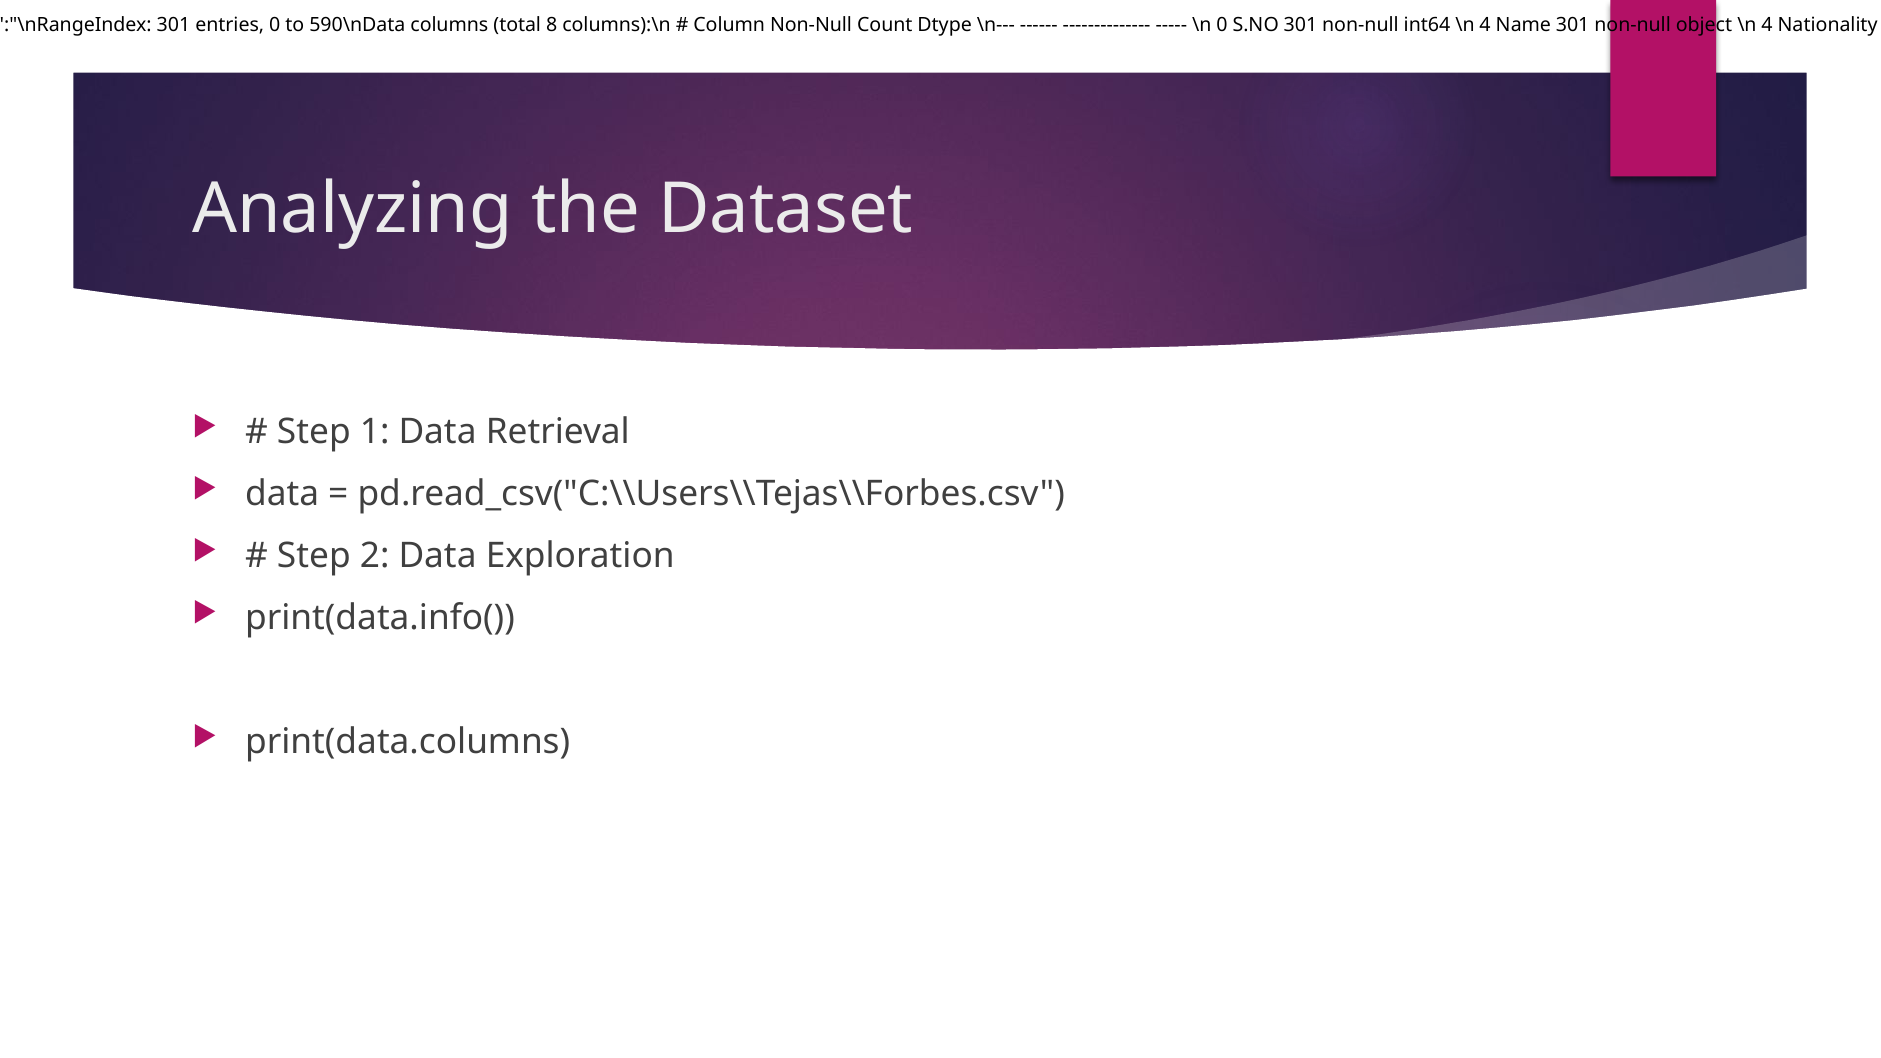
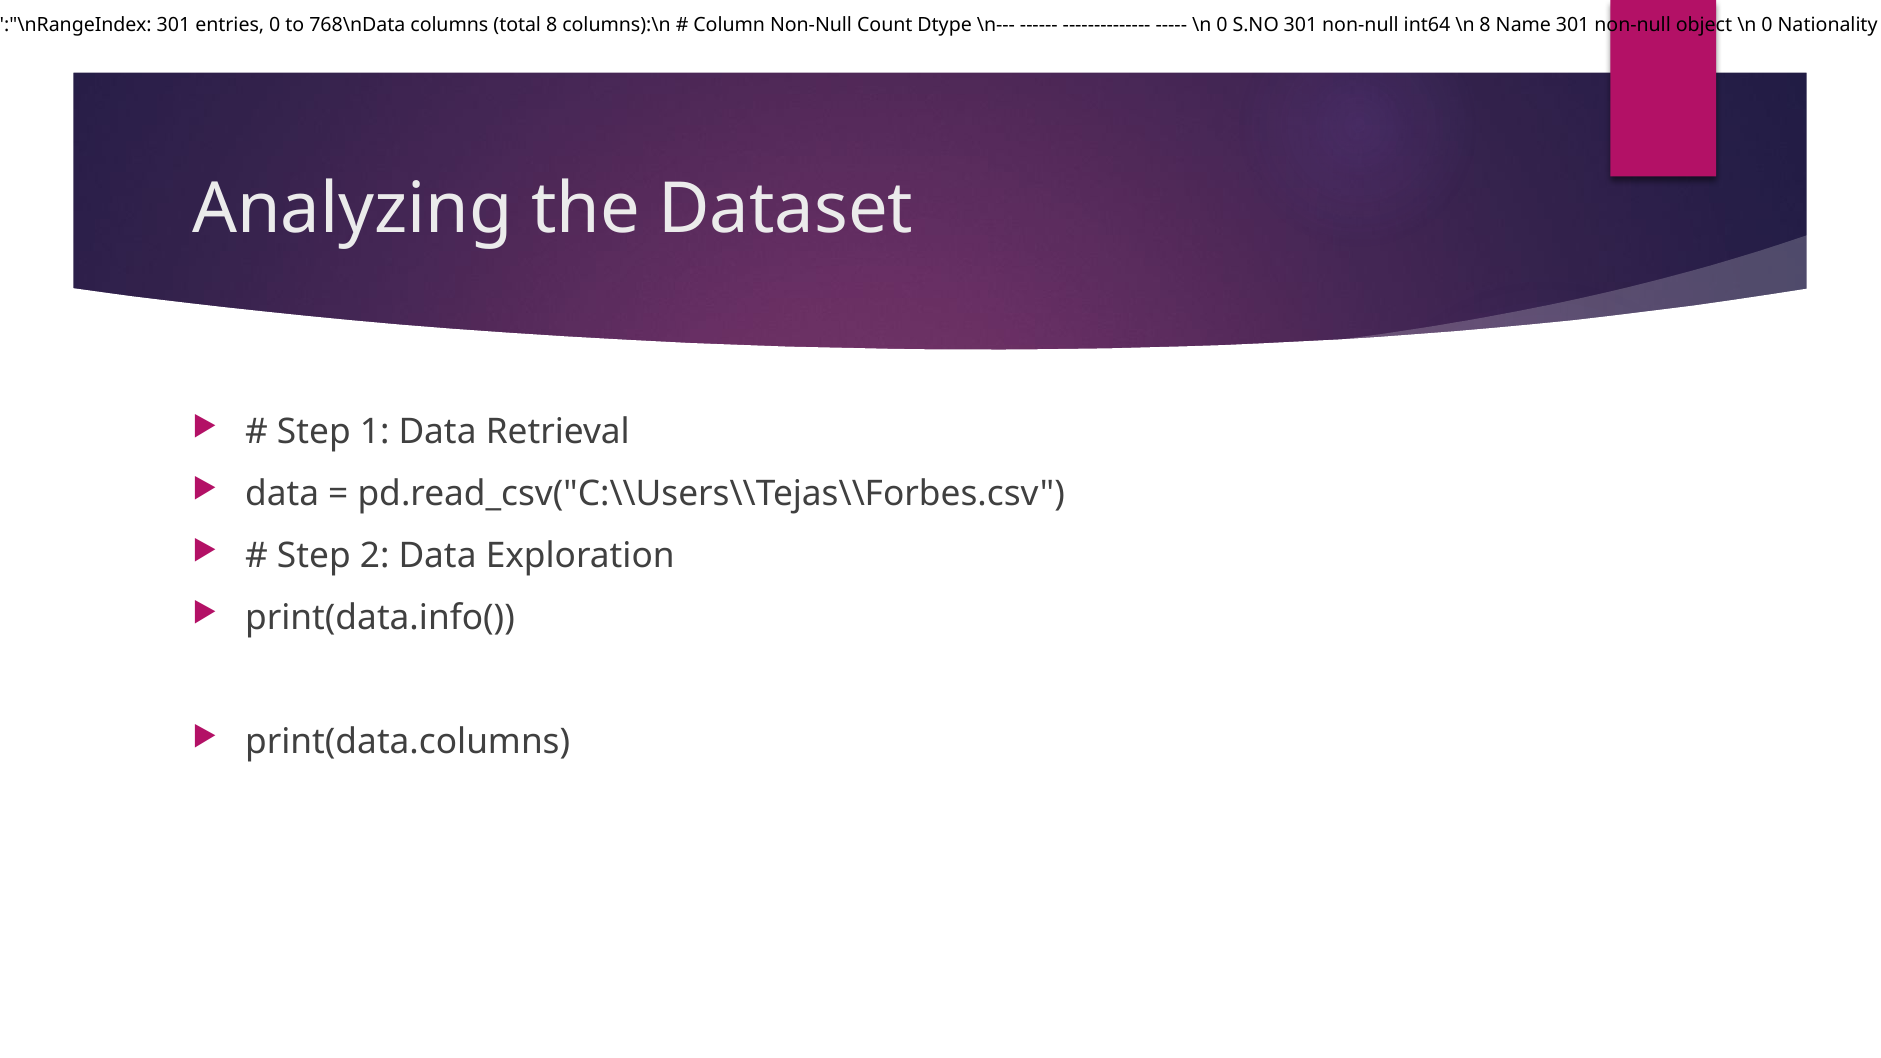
590\nData: 590\nData -> 768\nData (357, 25)
4: 4 -> 8 (1485, 25)
object \n 4: 4 -> 0 (1767, 25)
